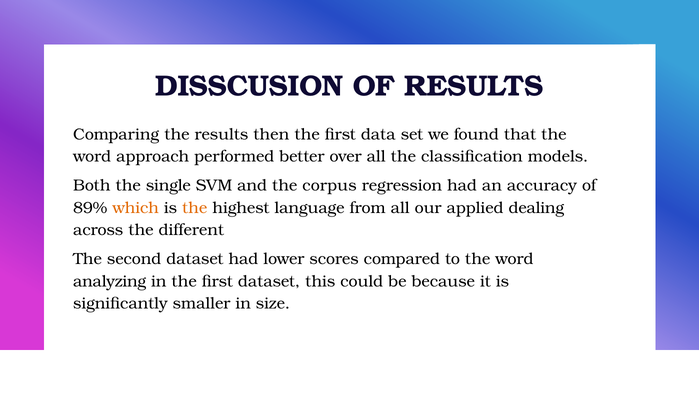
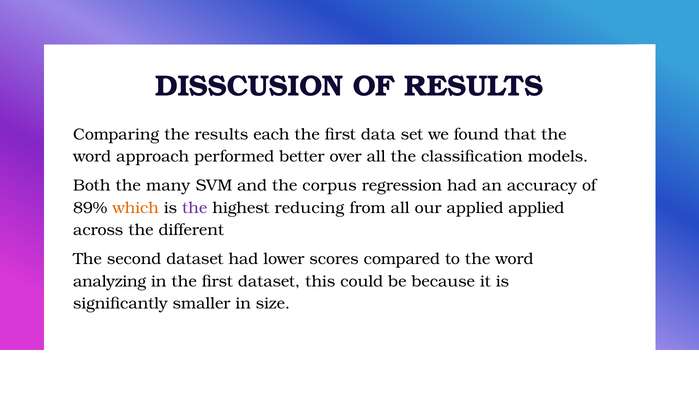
then: then -> each (271, 134)
single: single -> many (168, 186)
the colour: orange -> purple (195, 208)
language: language -> reducing (309, 208)
applied dealing: dealing -> applied (536, 208)
